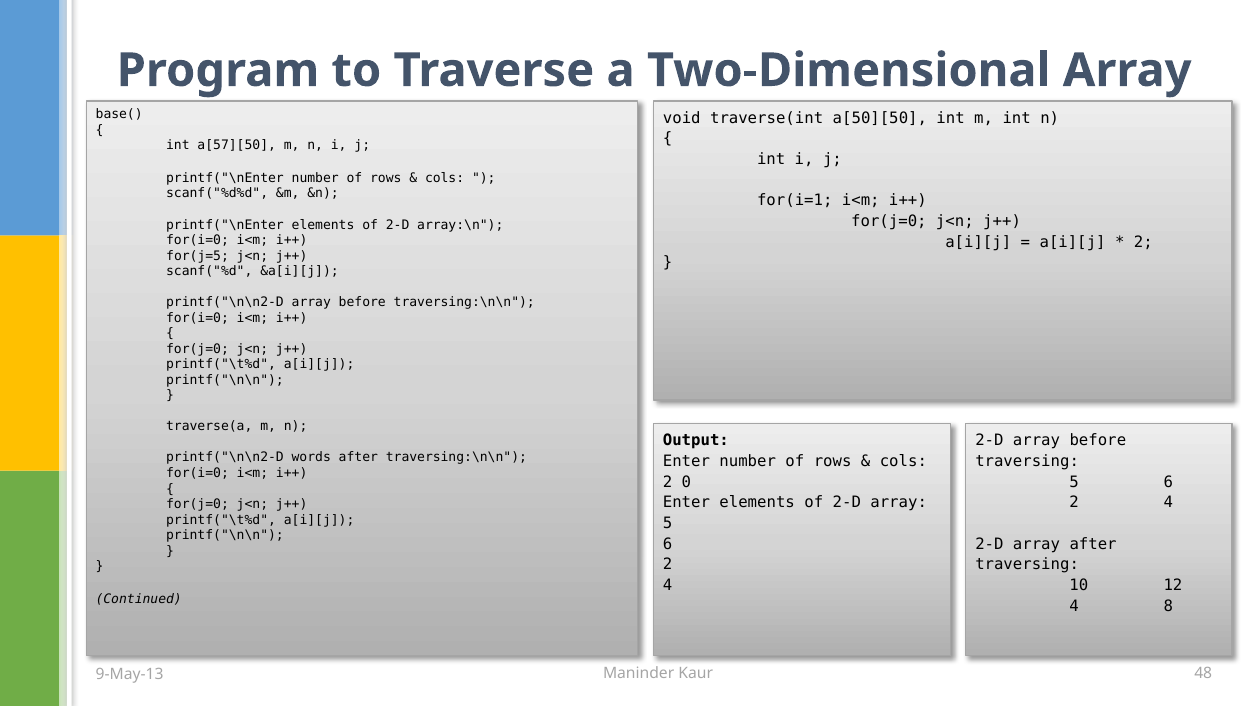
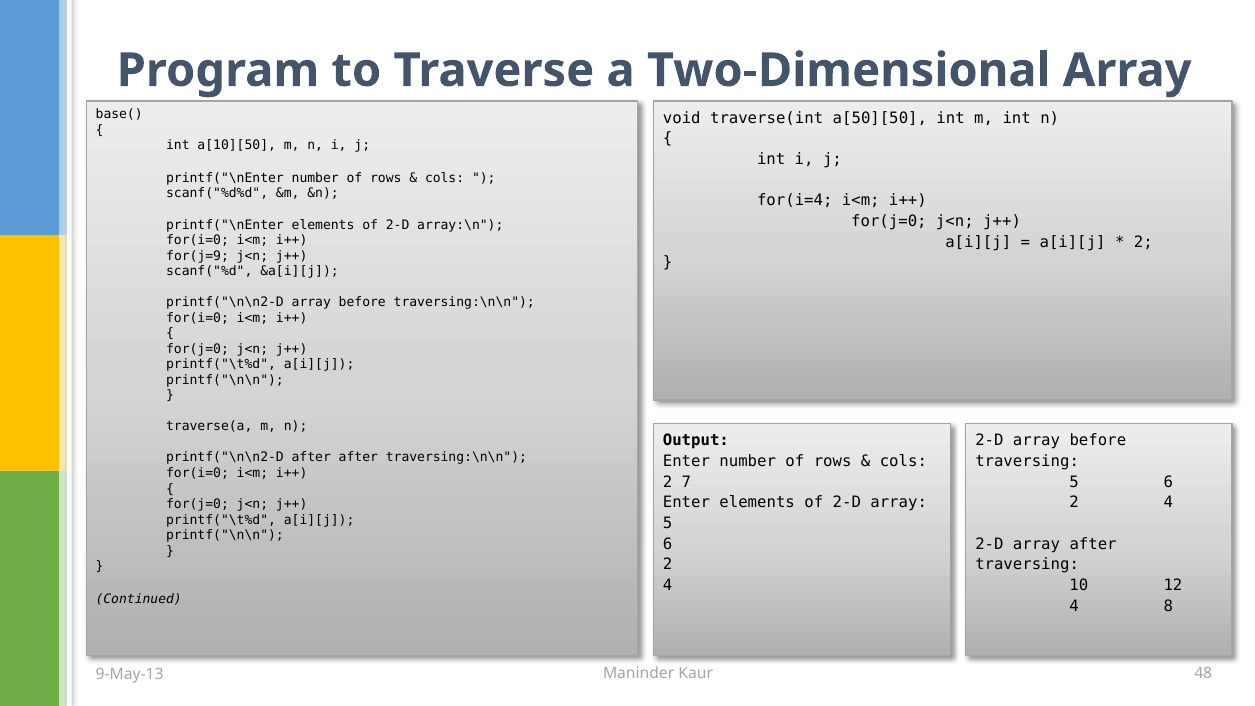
a[57][50: a[57][50 -> a[10][50 (237, 145)
for(i=1: for(i=1 -> for(i=4 (795, 201)
for(j=5: for(j=5 -> for(j=9 (198, 256)
printf("\n\n2-D words: words -> after (311, 458)
0: 0 -> 7 (686, 482)
